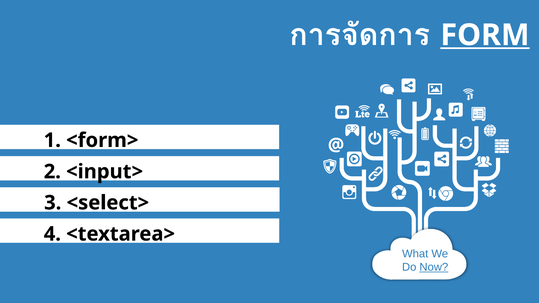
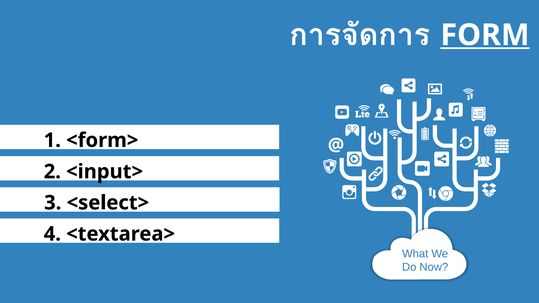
Now underline: present -> none (434, 267)
